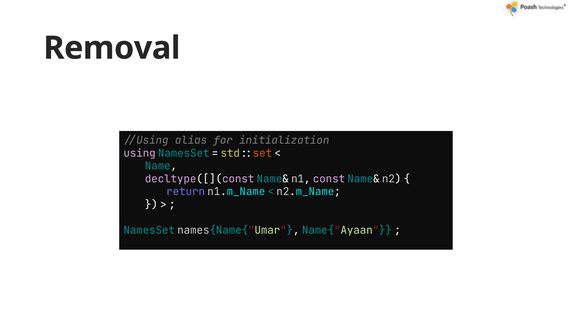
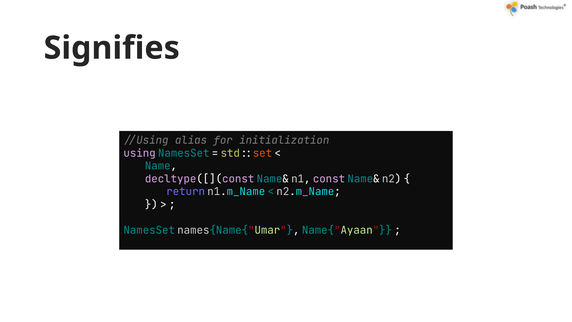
Removal: Removal -> Signifies (112, 48)
